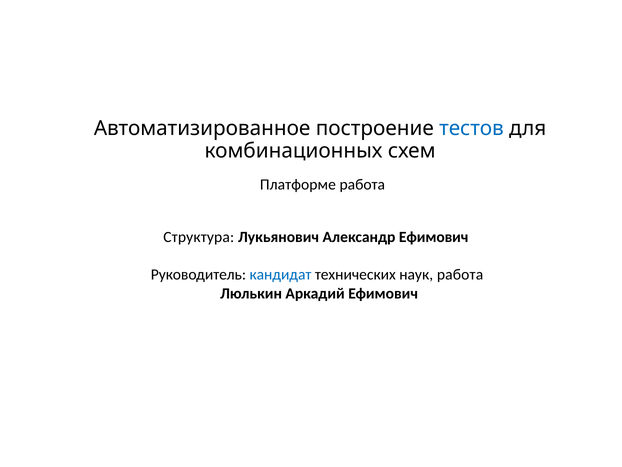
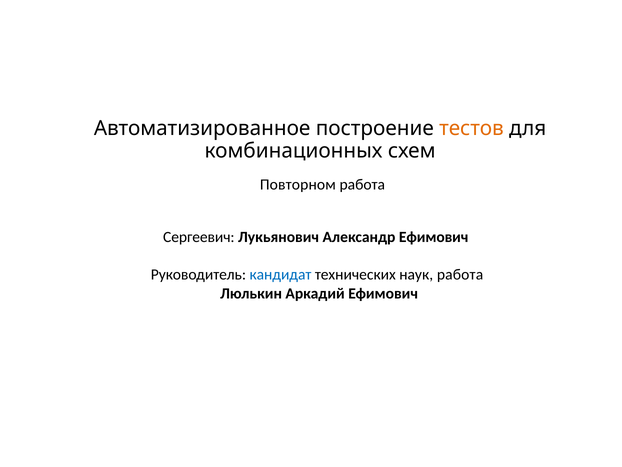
тестов colour: blue -> orange (471, 128)
Платформе: Платформе -> Повторном (298, 184)
Структура: Структура -> Сергеевич (199, 237)
